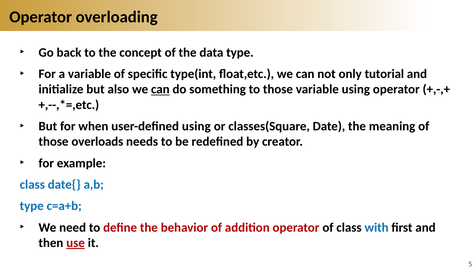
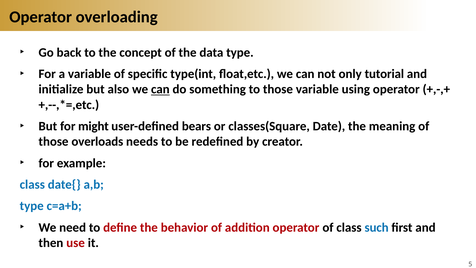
when: when -> might (93, 126)
user-defined using: using -> bears (196, 126)
with: with -> such (377, 227)
use underline: present -> none (76, 243)
